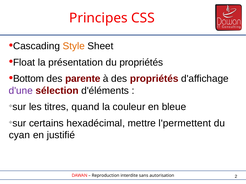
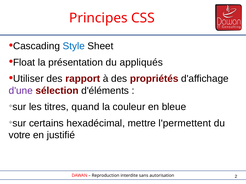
Style colour: orange -> blue (74, 46)
du propriétés: propriétés -> appliqués (141, 63)
Bottom: Bottom -> Utiliser (28, 79)
parente: parente -> rapport (83, 79)
cyan: cyan -> votre (20, 135)
